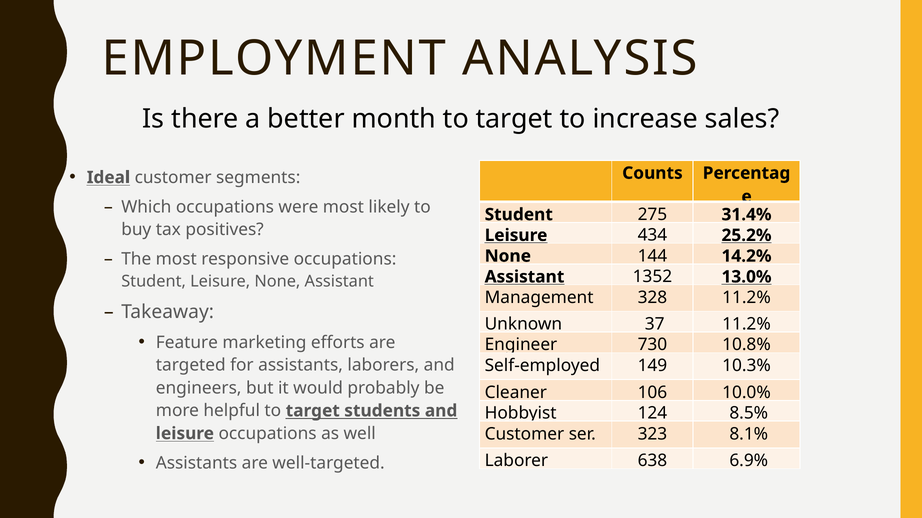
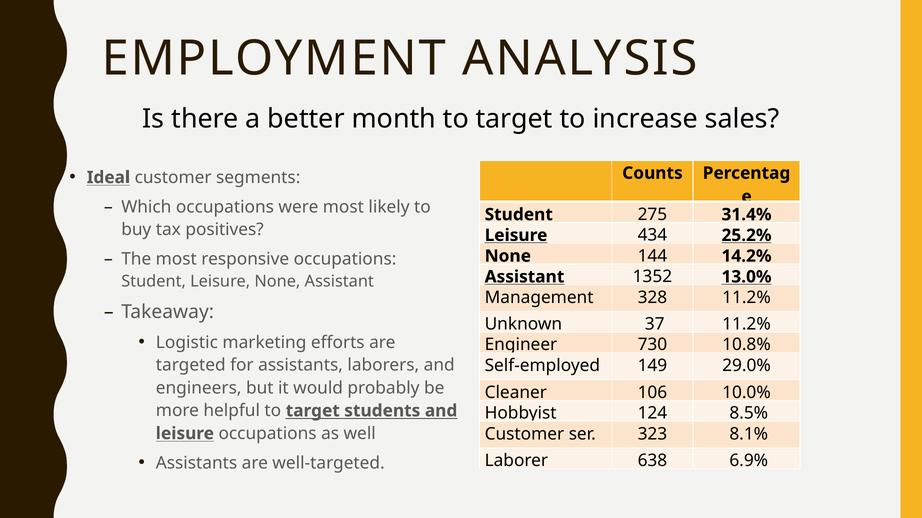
Feature: Feature -> Logistic (187, 343)
10.3%: 10.3% -> 29.0% (746, 366)
